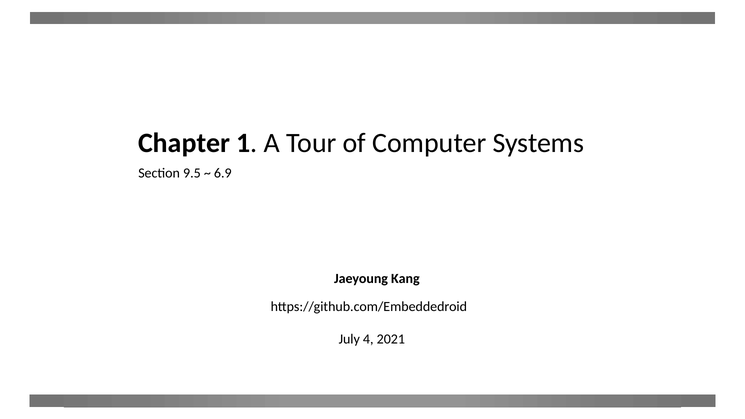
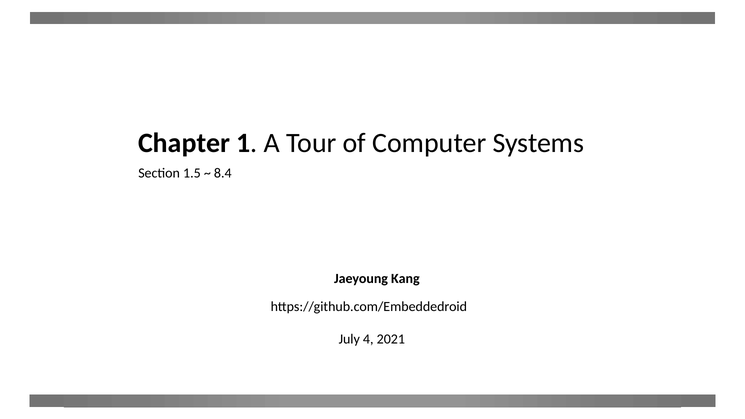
9.5: 9.5 -> 1.5 (192, 173)
6.9: 6.9 -> 8.4 (223, 173)
